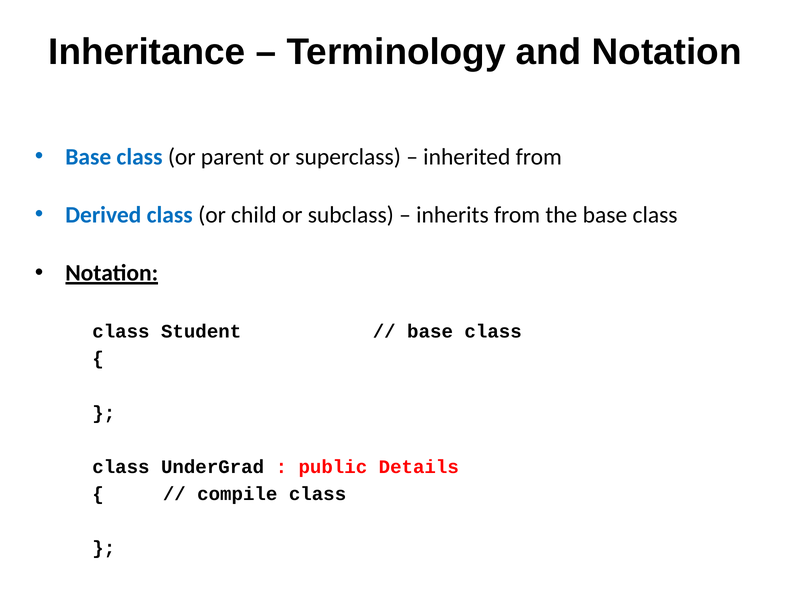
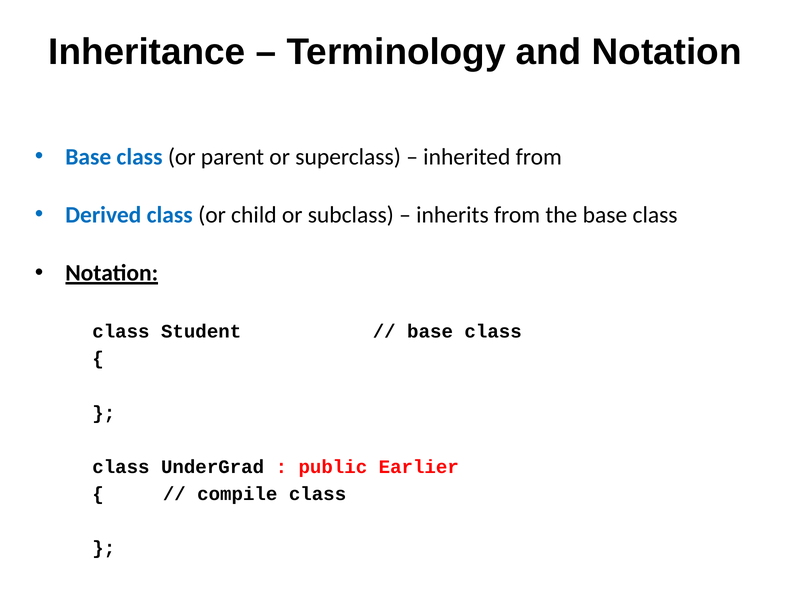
Details: Details -> Earlier (419, 466)
